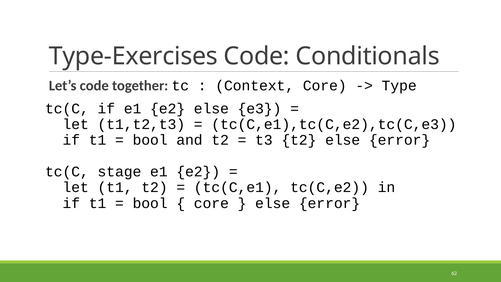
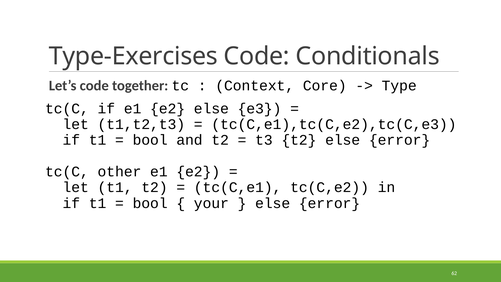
stage: stage -> other (119, 172)
core: core -> your (211, 203)
